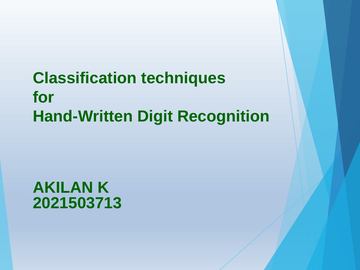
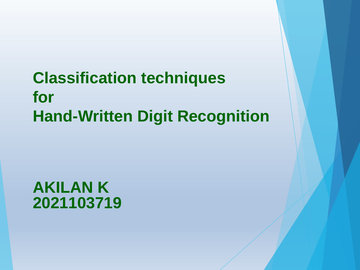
2021503713: 2021503713 -> 2021103719 (77, 203)
